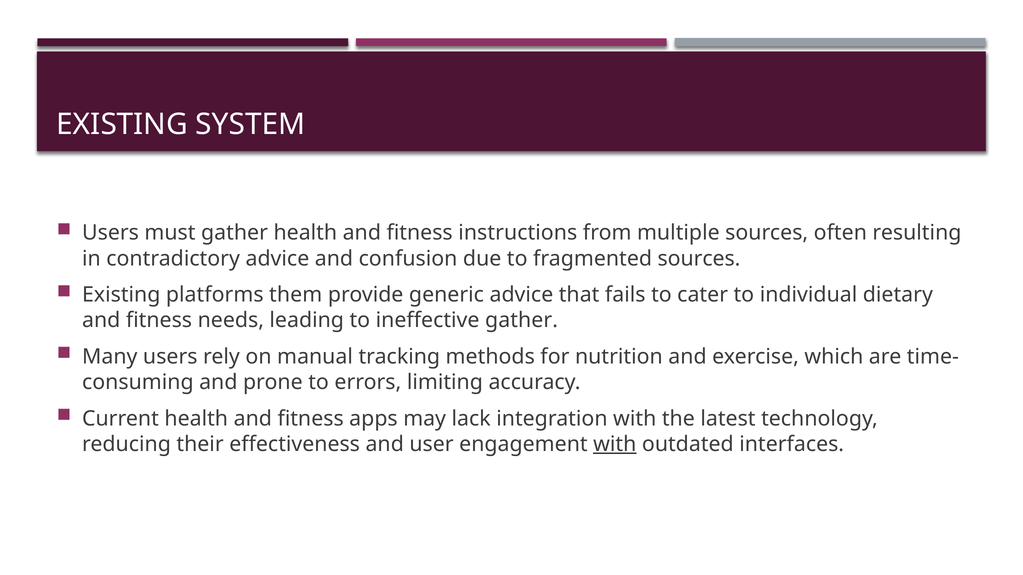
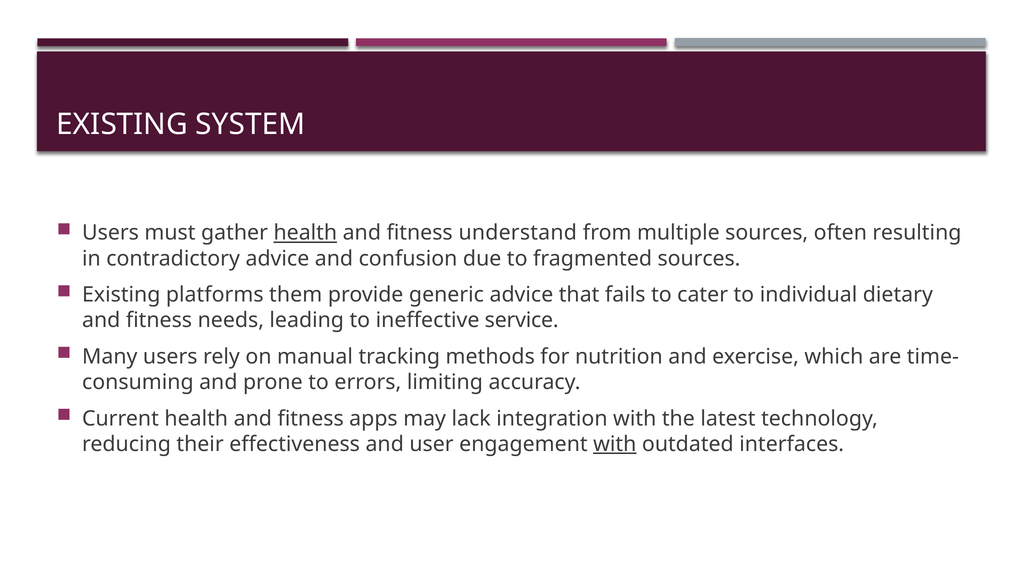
health underline: none -> present (305, 233)
instructions: instructions -> understand (518, 233)
ineffective gather: gather -> service (522, 321)
